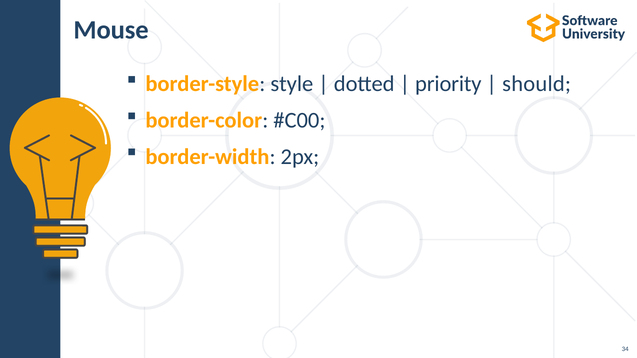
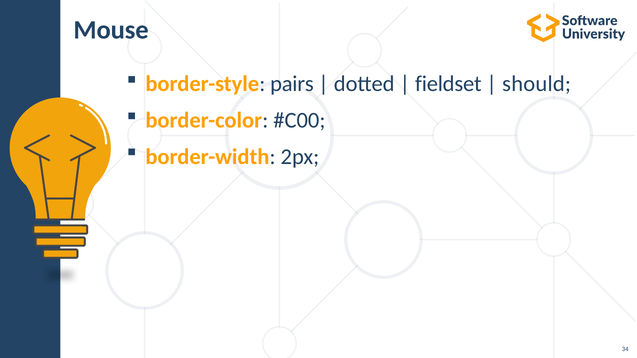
style: style -> pairs (292, 84)
priority: priority -> fieldset (448, 84)
